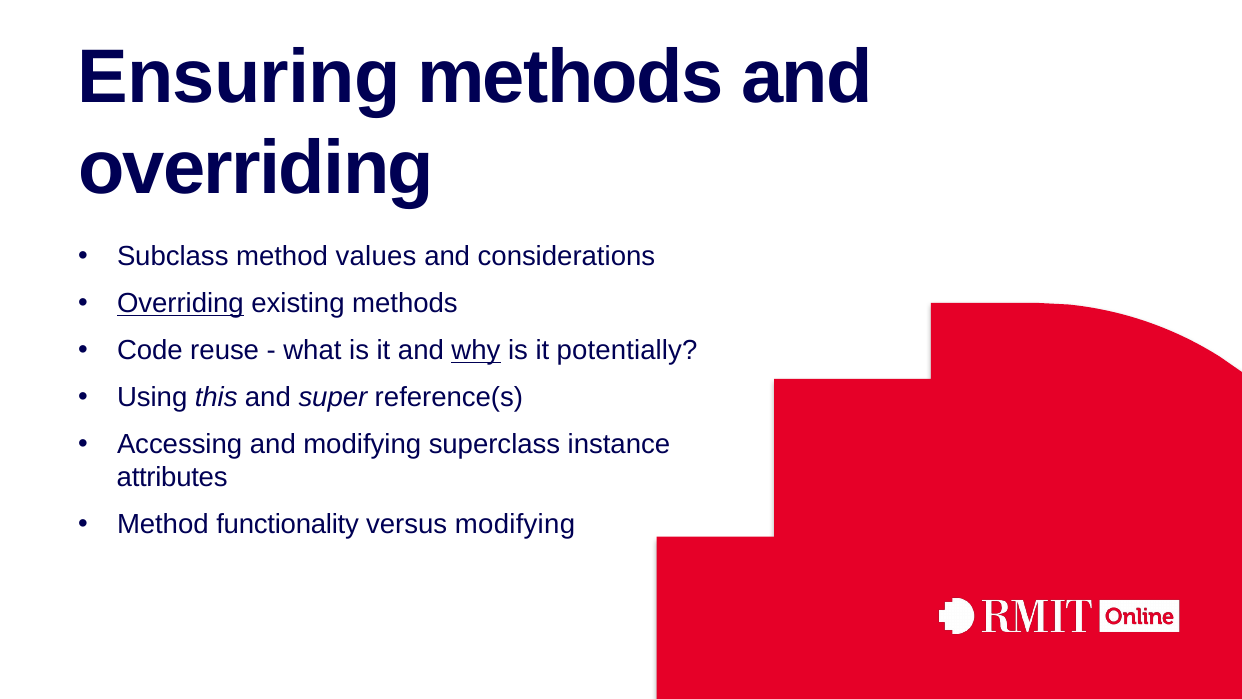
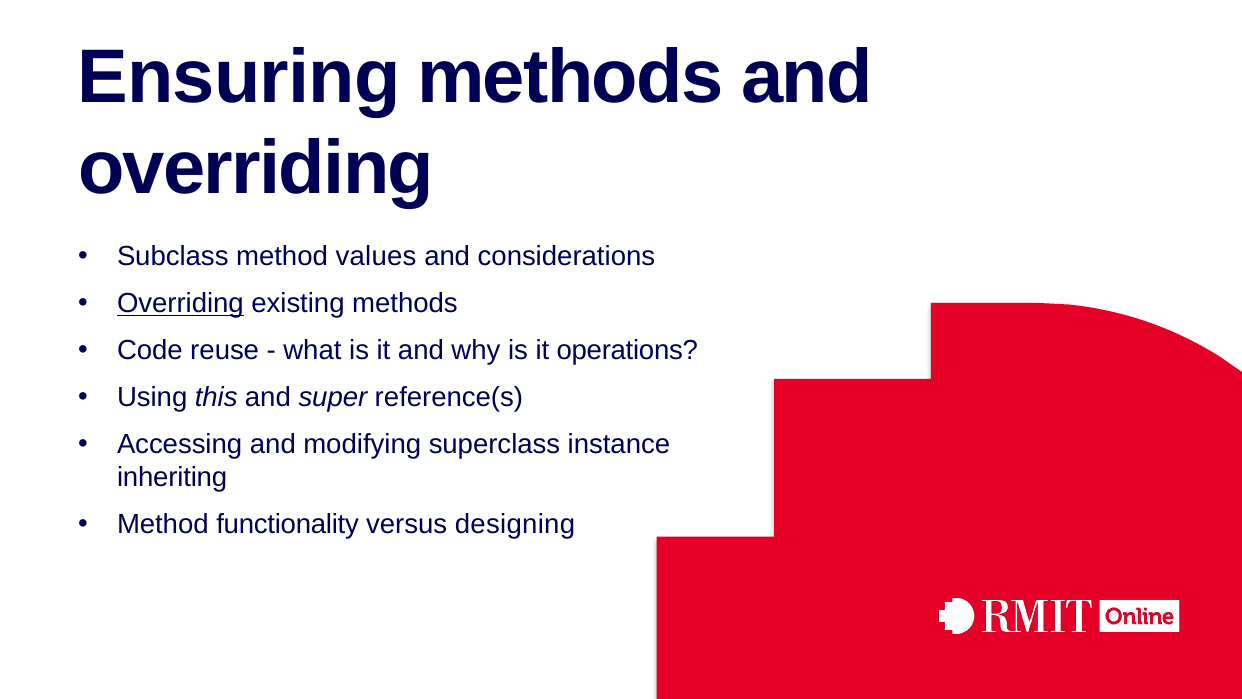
why underline: present -> none (476, 351)
potentially: potentially -> operations (627, 351)
attributes: attributes -> inheriting (172, 477)
versus modifying: modifying -> designing (515, 524)
